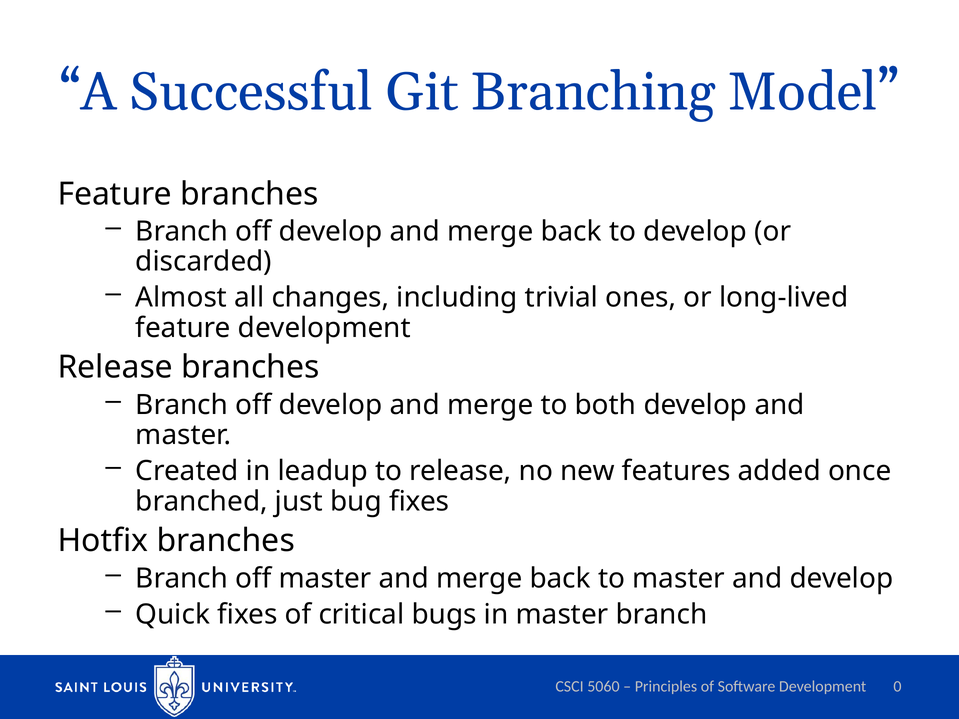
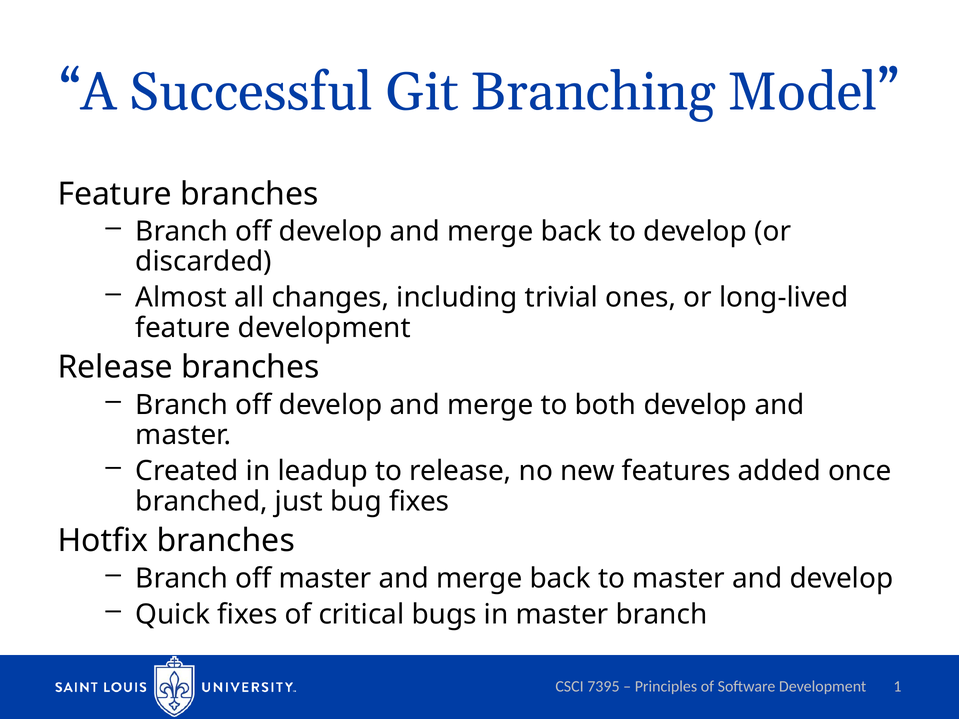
5060: 5060 -> 7395 (603, 687)
0: 0 -> 1 (897, 687)
